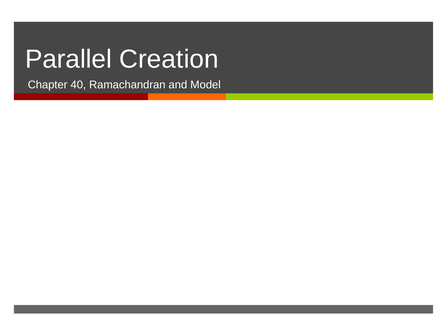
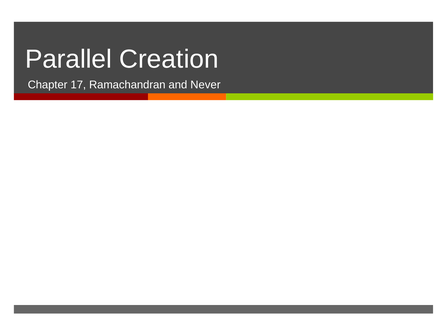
40: 40 -> 17 (78, 85)
Model: Model -> Never (205, 85)
